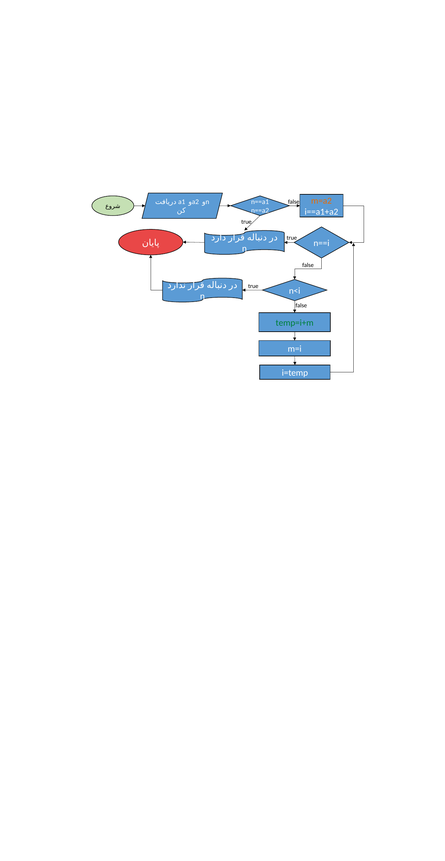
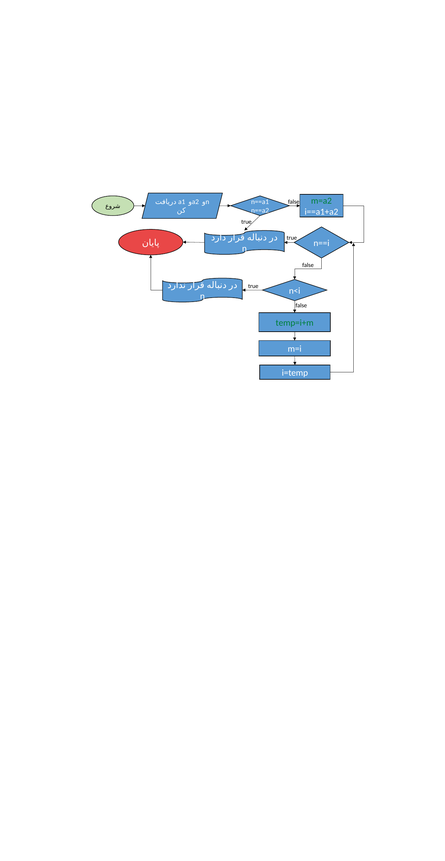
m=a2 colour: orange -> green (321, 201)
